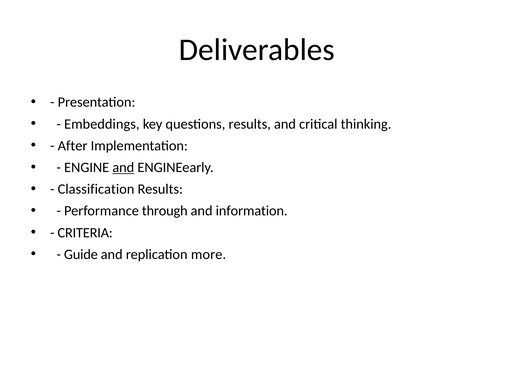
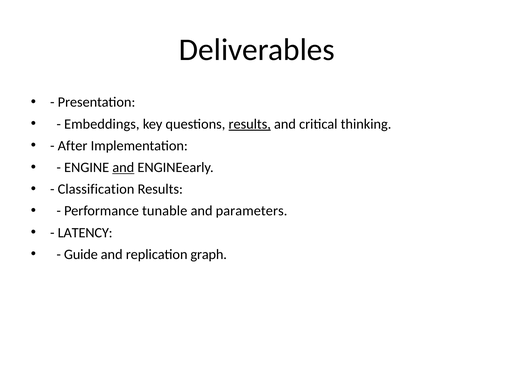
results underline: none -> present (250, 124)
through: through -> tunable (165, 211)
information: information -> parameters (252, 211)
CRITERIA: CRITERIA -> LATENCY (85, 232)
more: more -> graph (209, 254)
